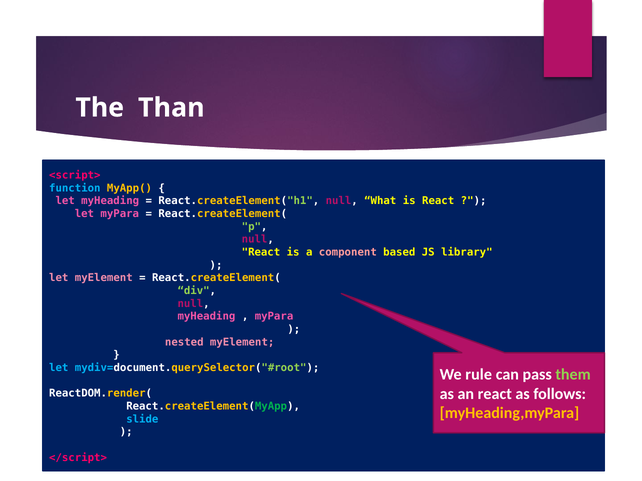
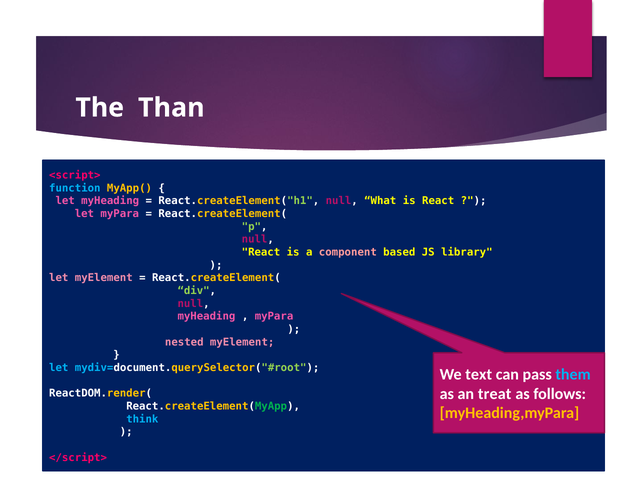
rule: rule -> text (479, 375)
them colour: light green -> light blue (573, 375)
an react: react -> treat (495, 394)
slide: slide -> think (142, 419)
